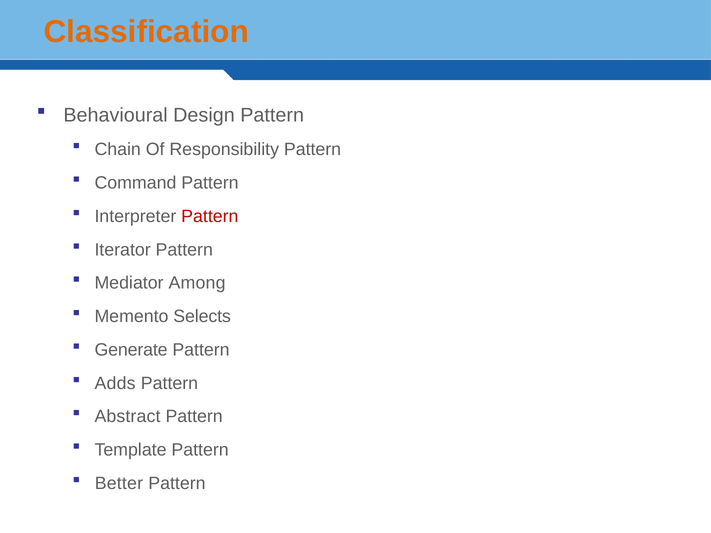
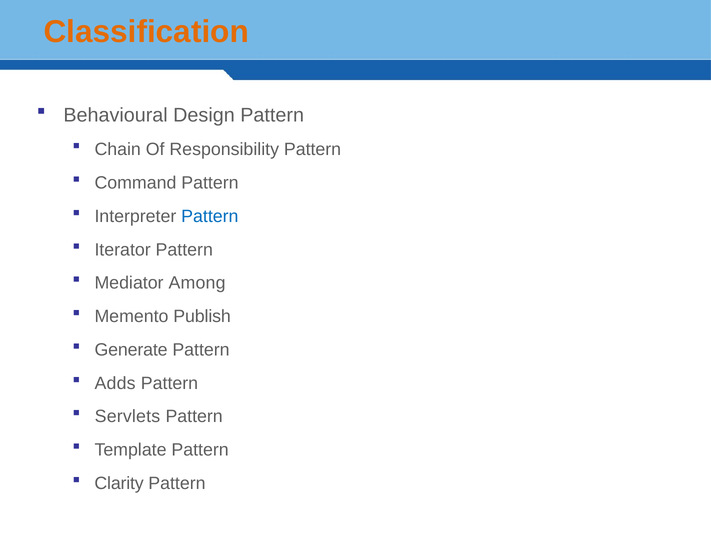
Pattern colour: red -> blue (210, 216)
Selects: Selects -> Publish (202, 317)
Abstract: Abstract -> Servlets (127, 417)
Better: Better -> Clarity (119, 484)
